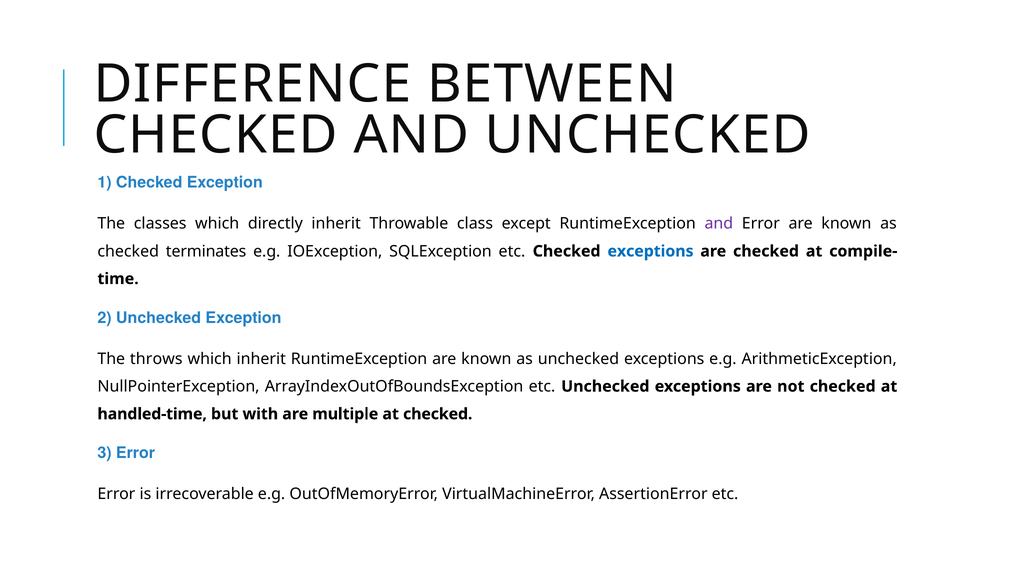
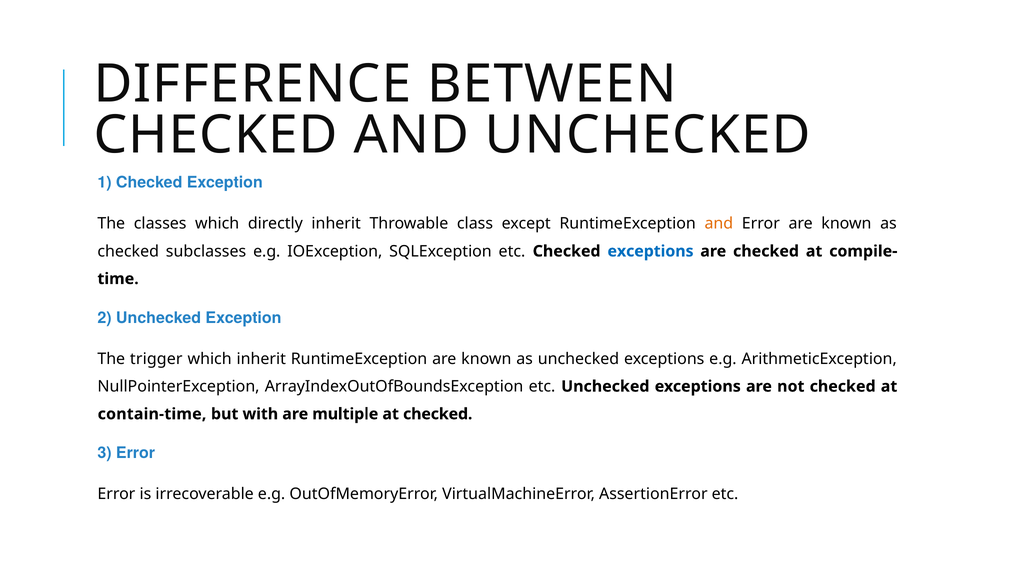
and colour: purple -> orange (719, 224)
terminates: terminates -> subclasses (206, 251)
throws: throws -> trigger (156, 359)
handled-time: handled-time -> contain-time (152, 414)
